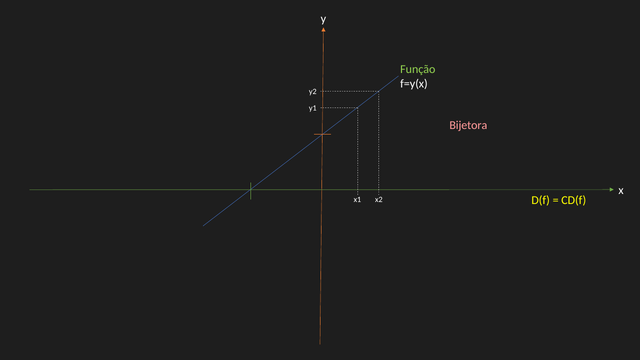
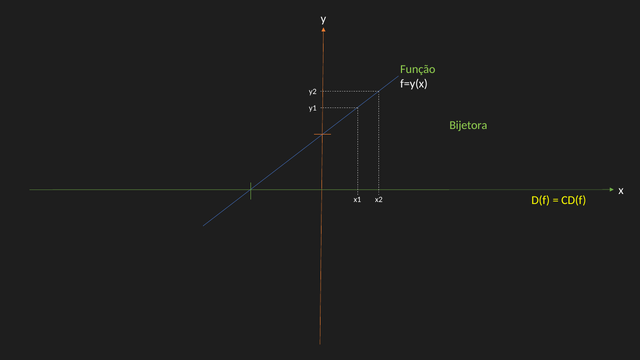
Bijetora colour: pink -> light green (468, 125)
